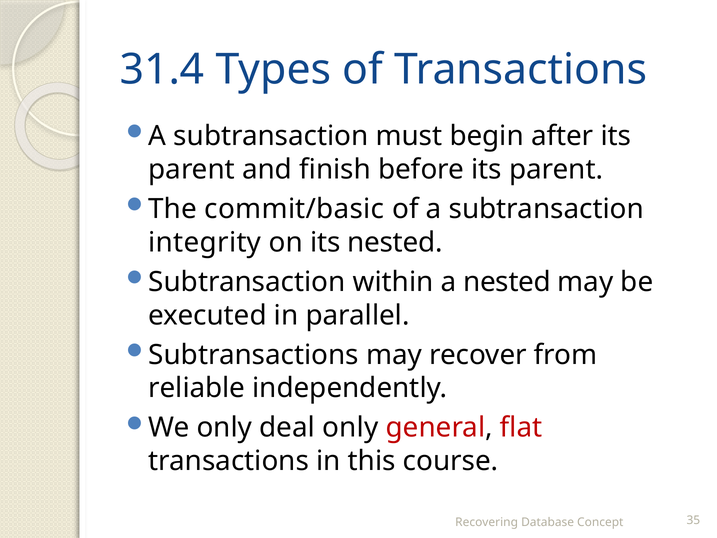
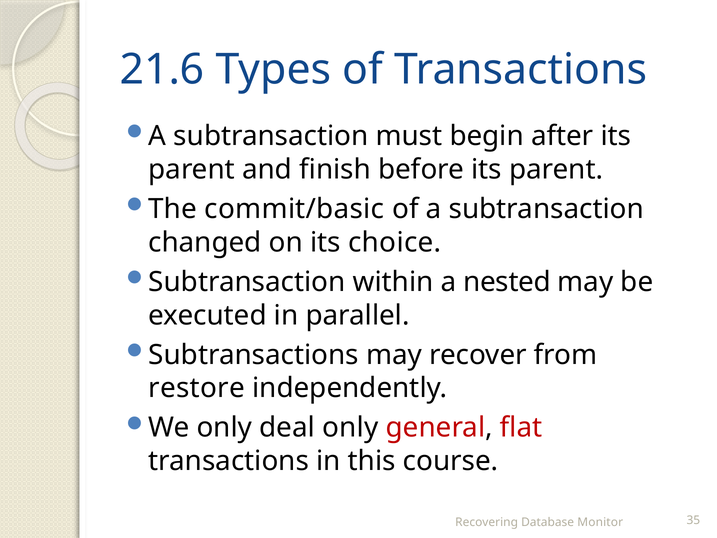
31.4: 31.4 -> 21.6 (162, 69)
integrity: integrity -> changed (205, 242)
its nested: nested -> choice (395, 242)
reliable: reliable -> restore (197, 388)
Concept: Concept -> Monitor (600, 522)
